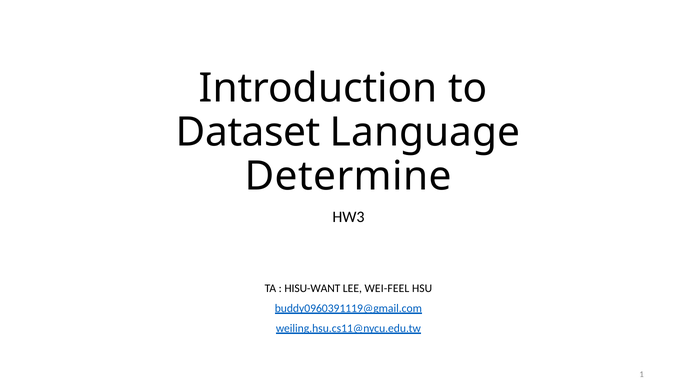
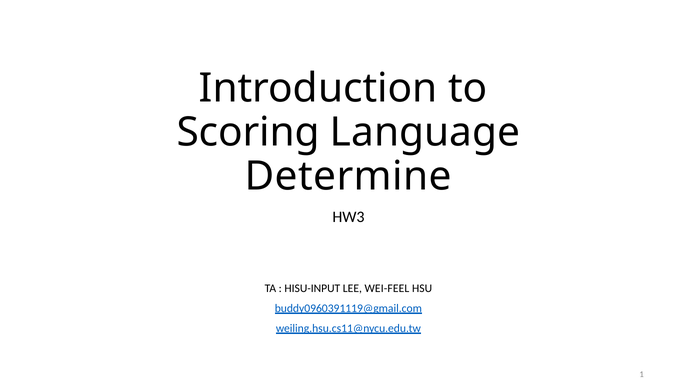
Dataset: Dataset -> Scoring (248, 132)
HISU-WANT: HISU-WANT -> HISU-INPUT (312, 288)
